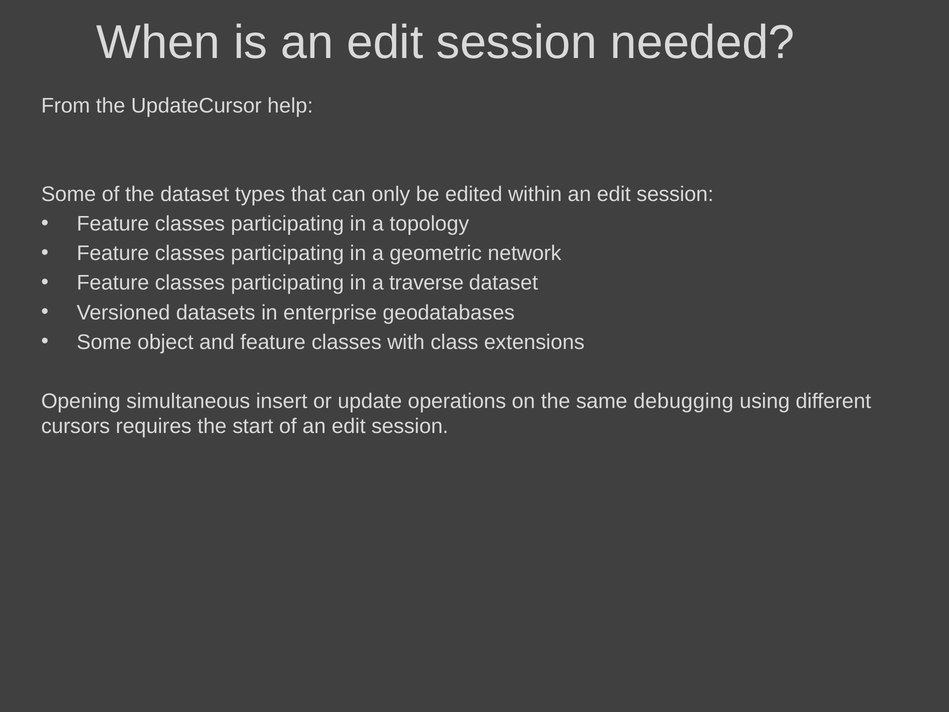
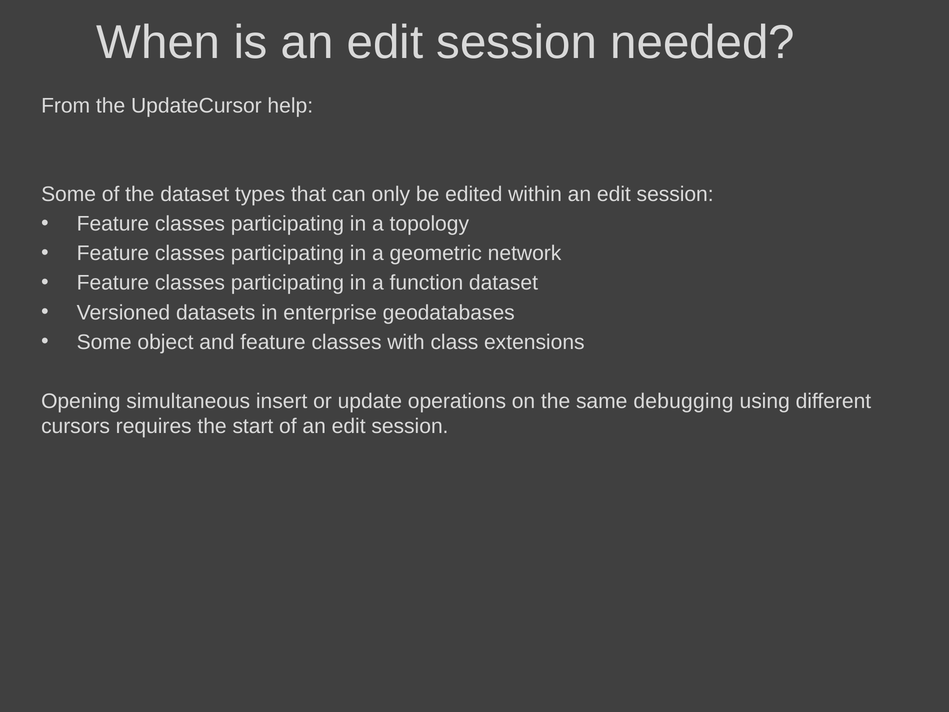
traverse: traverse -> function (426, 283)
